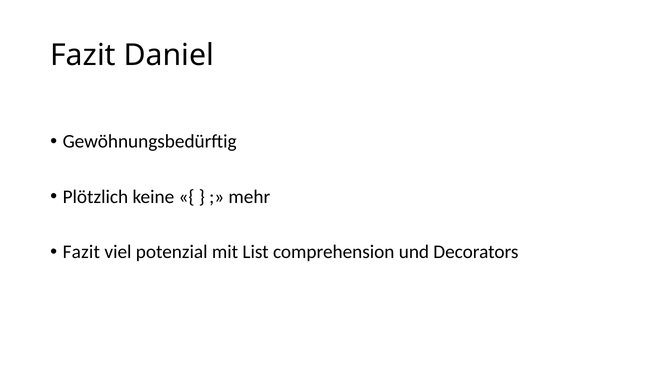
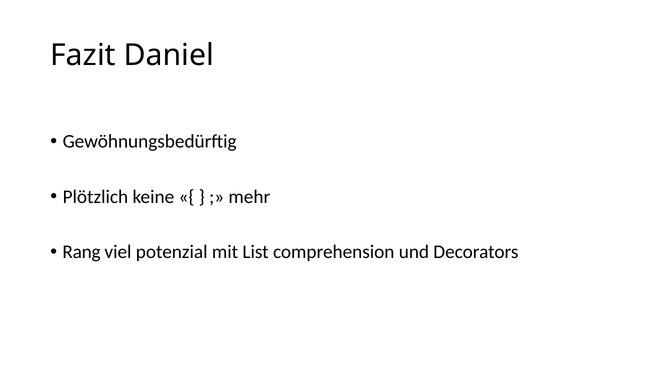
Fazit: Fazit -> Rang (82, 252)
